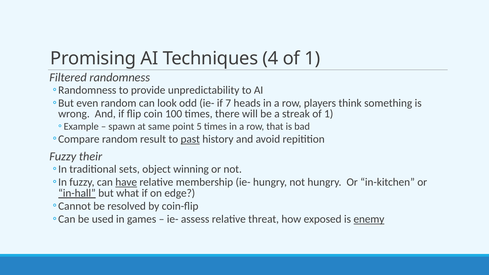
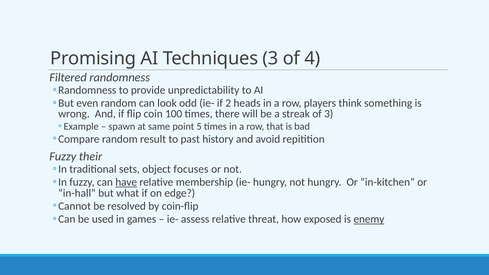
Techniques 4: 4 -> 3 (271, 59)
1: 1 -> 4 (312, 59)
7: 7 -> 2 (228, 103)
streak of 1: 1 -> 3 (329, 114)
past underline: present -> none (190, 139)
winning: winning -> focuses (191, 169)
in-hall underline: present -> none (77, 193)
